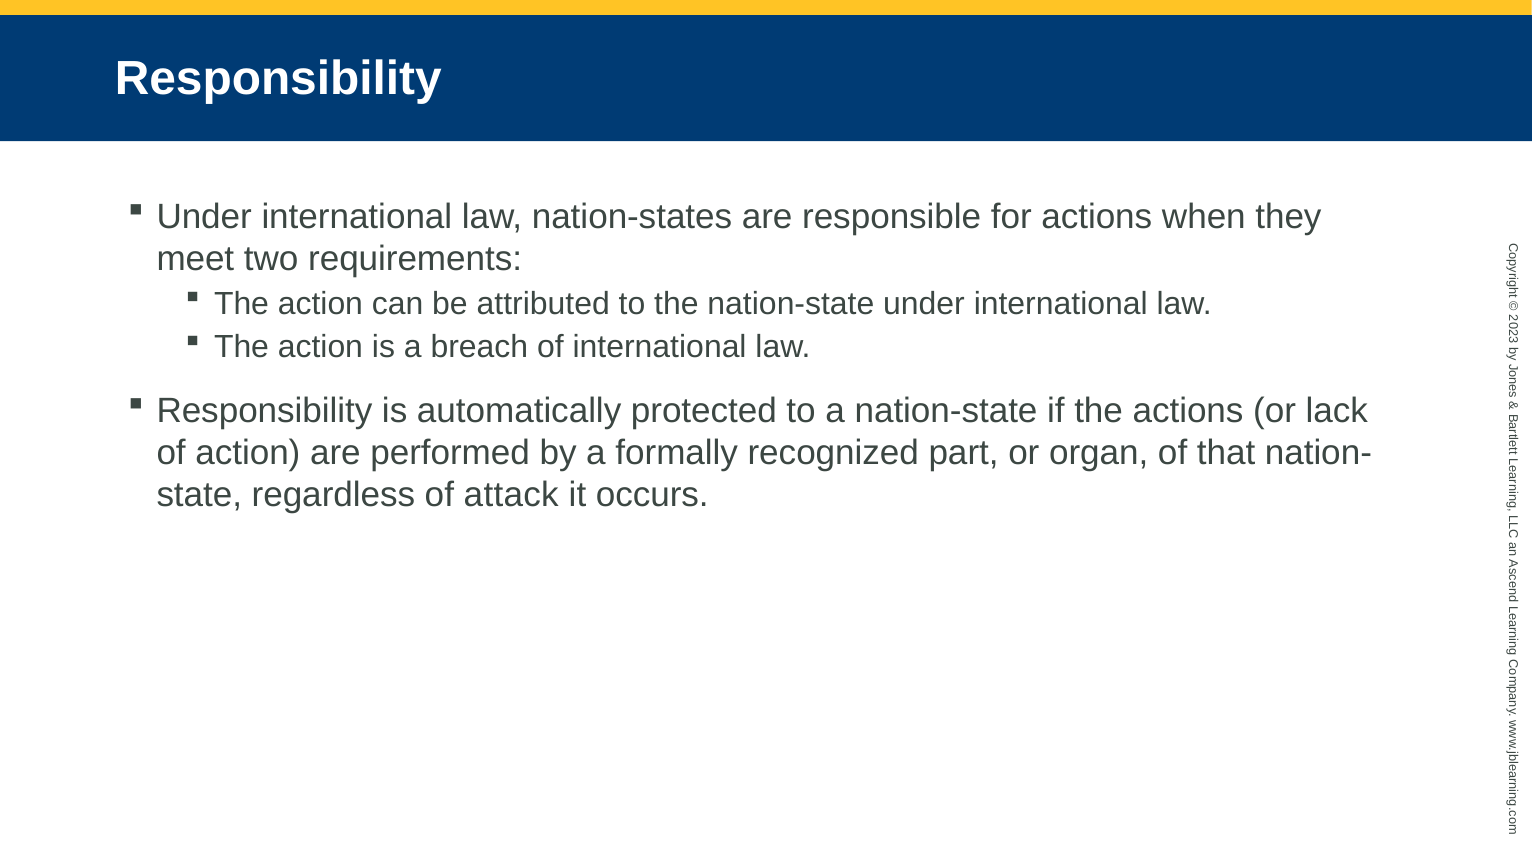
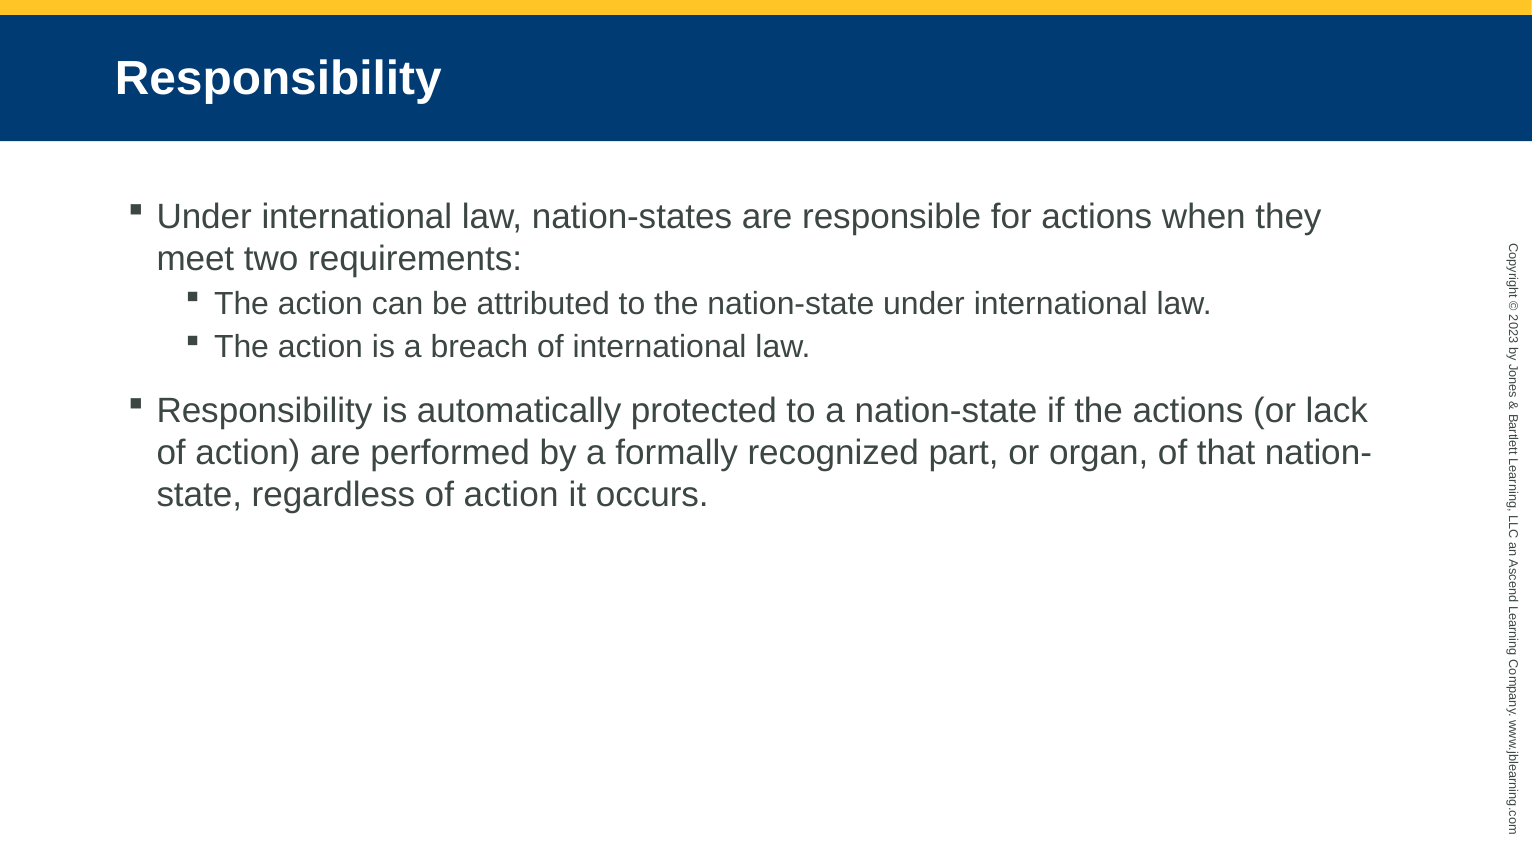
regardless of attack: attack -> action (511, 495)
